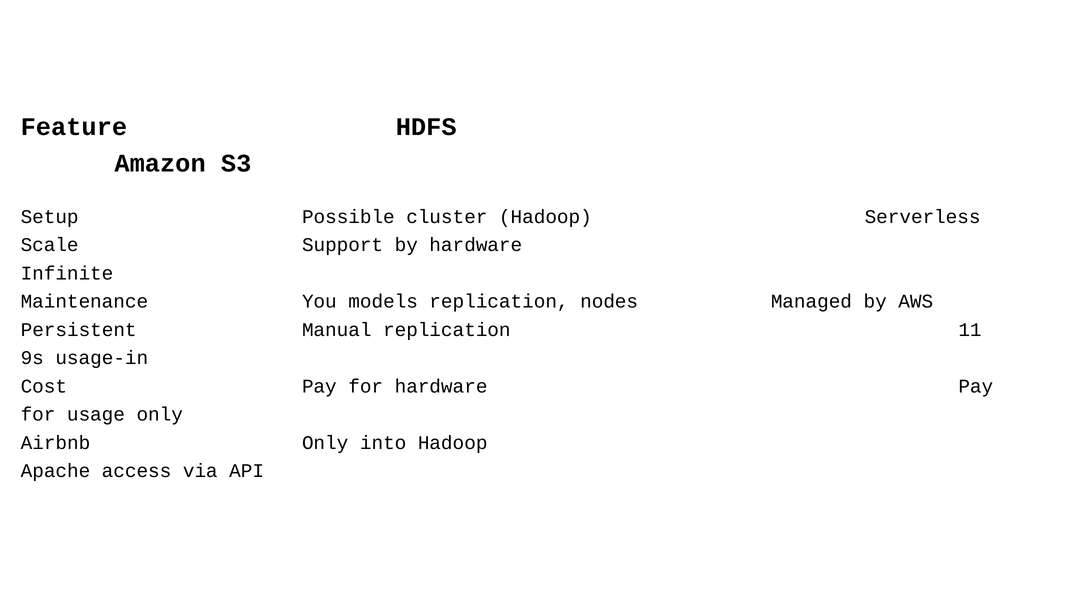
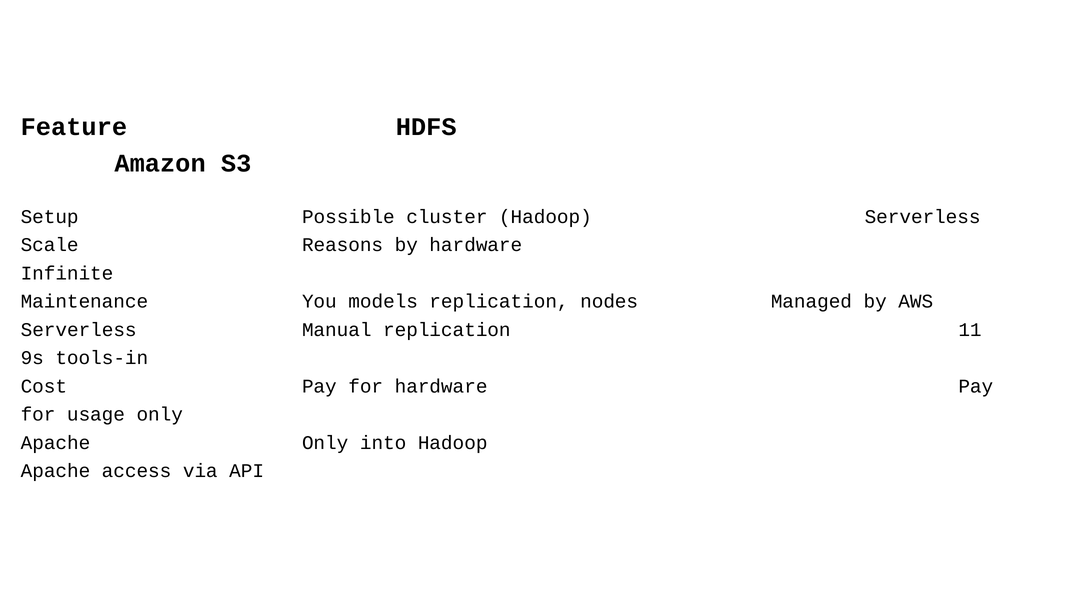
Support: Support -> Reasons (343, 245)
Persistent: Persistent -> Serverless (79, 330)
usage-in: usage-in -> tools-in (102, 358)
Airbnb: Airbnb -> Apache (55, 443)
